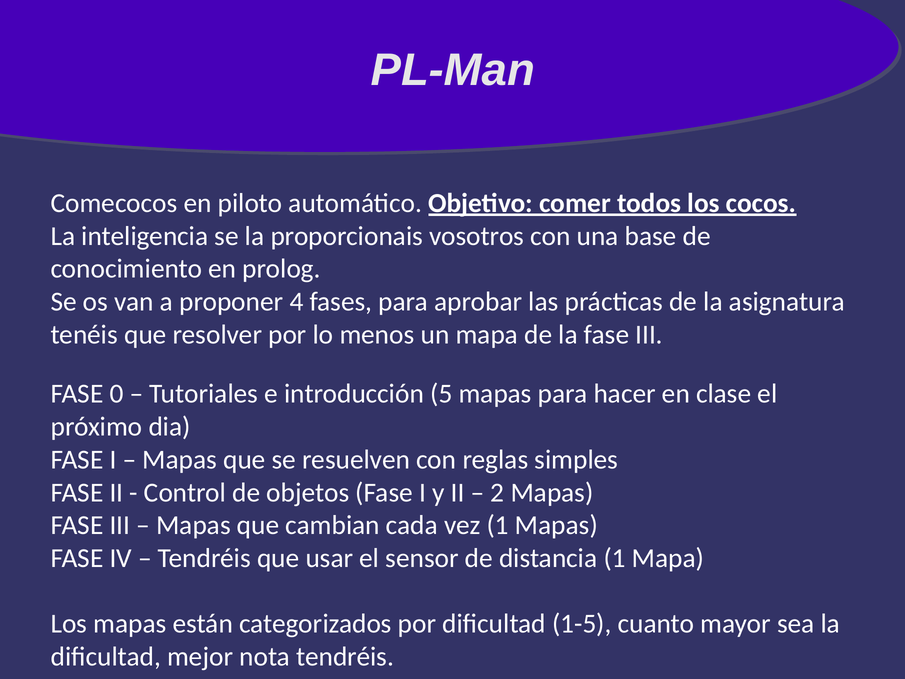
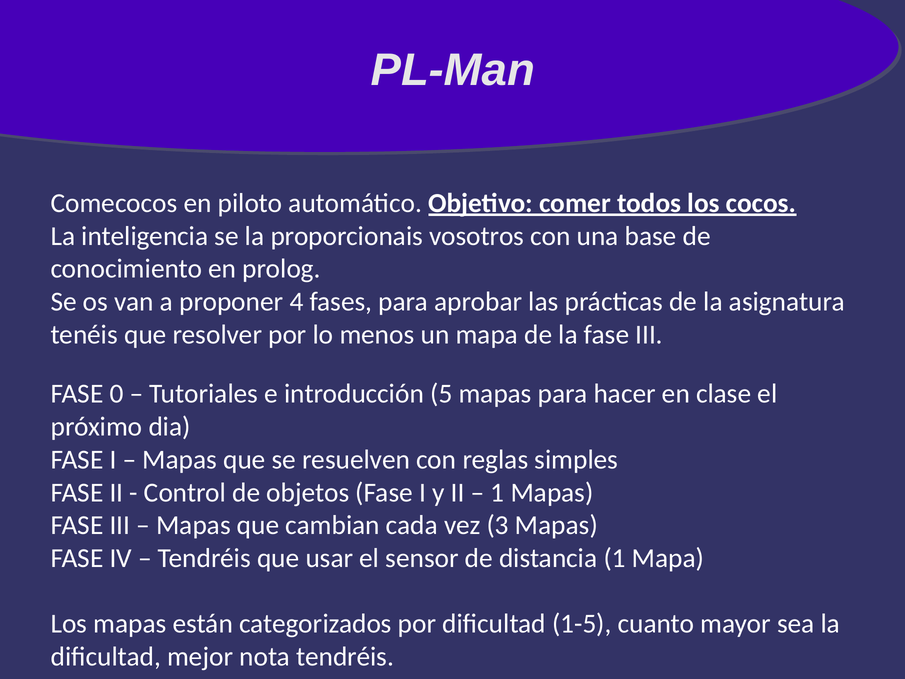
2: 2 -> 1 (497, 492)
vez 1: 1 -> 3 (498, 525)
